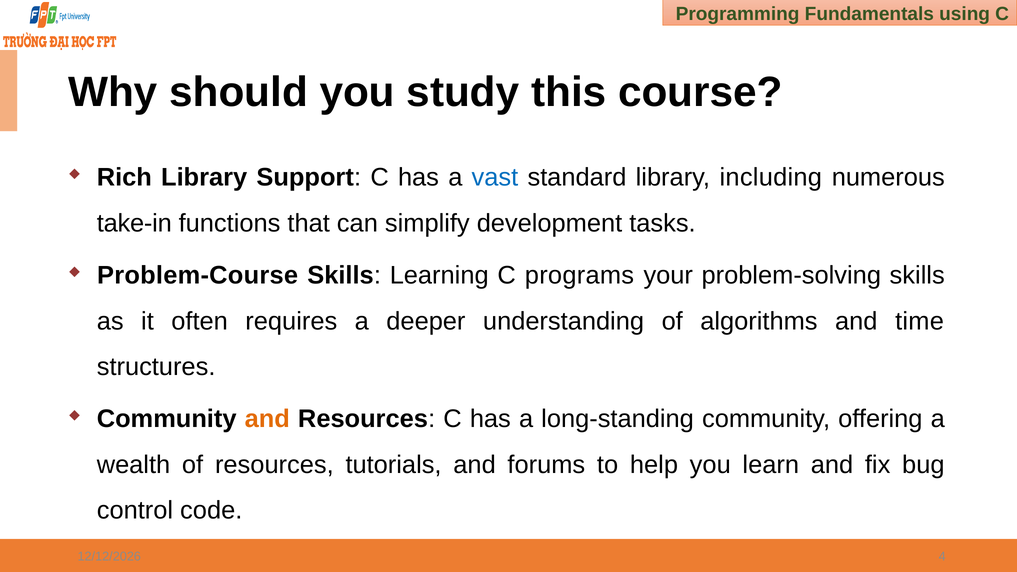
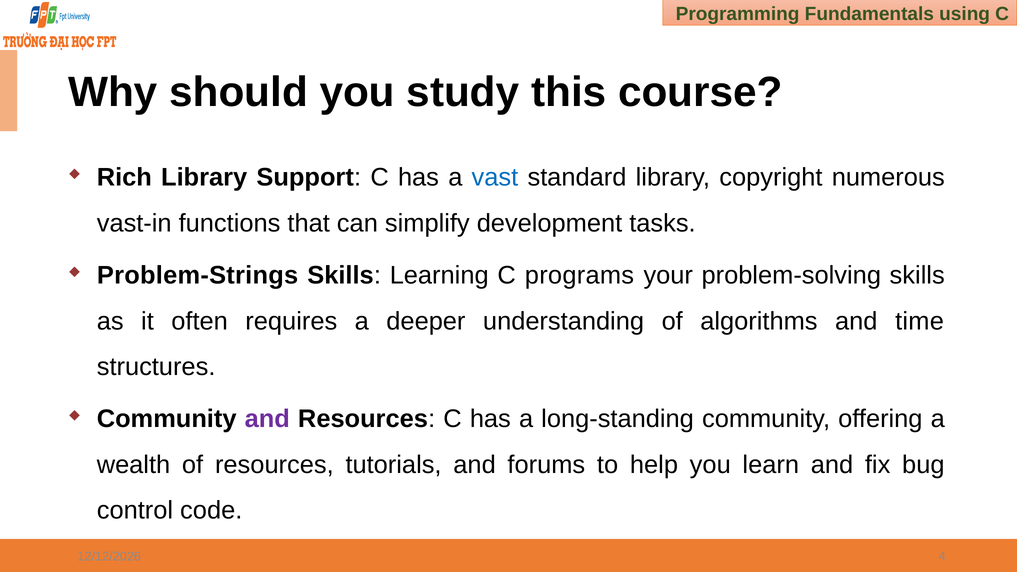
including: including -> copyright (771, 178)
take-in: take-in -> vast-in (134, 223)
Problem-Course: Problem-Course -> Problem-Strings (198, 275)
and colour: orange -> purple (267, 419)
